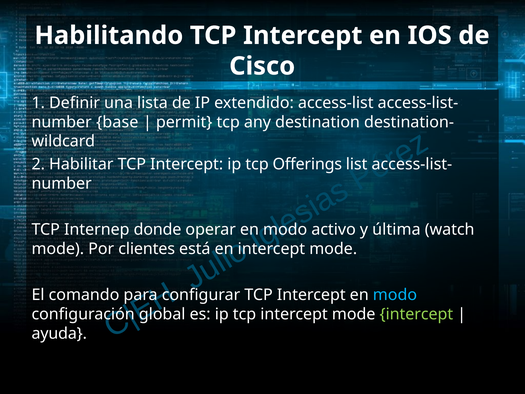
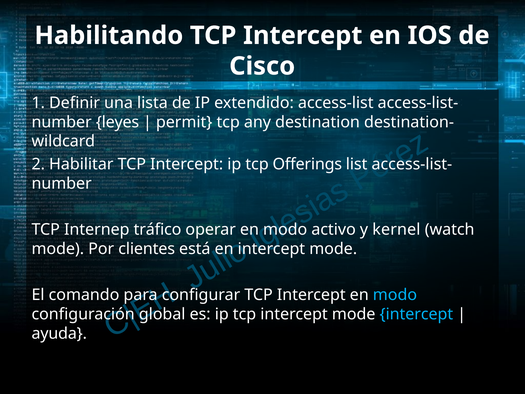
base: base -> leyes (117, 122)
donde: donde -> tráfico (158, 230)
última: última -> kernel (396, 230)
intercept colour: light green -> light blue (416, 314)
